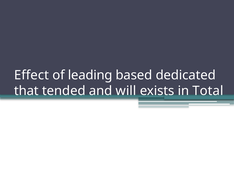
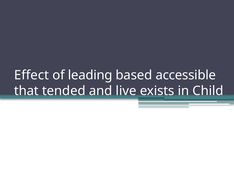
dedicated: dedicated -> accessible (186, 75)
will: will -> live (126, 91)
Total: Total -> Child (208, 91)
